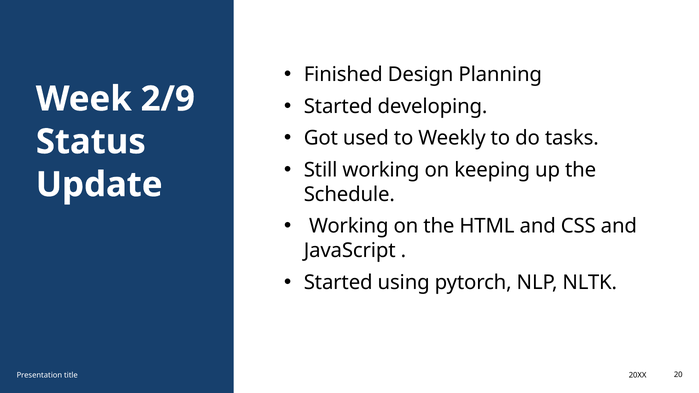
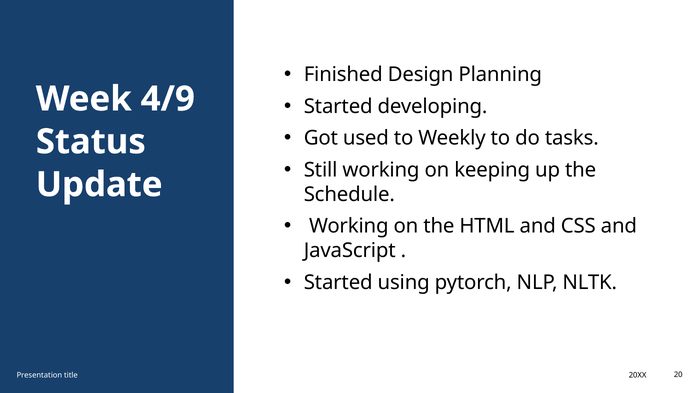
2/9: 2/9 -> 4/9 (168, 99)
